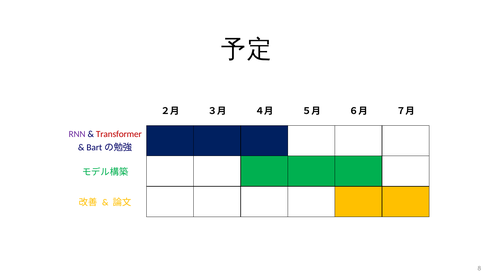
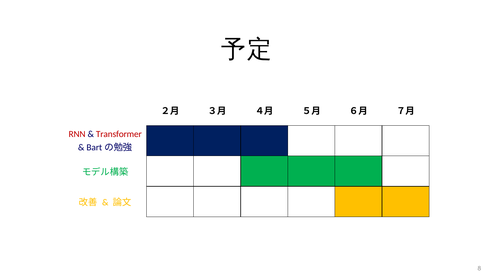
RNN colour: purple -> red (77, 134)
